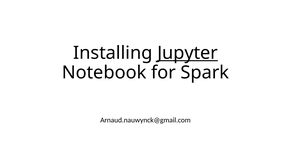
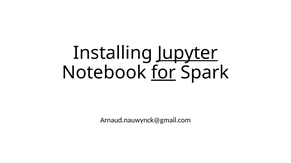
for underline: none -> present (163, 73)
